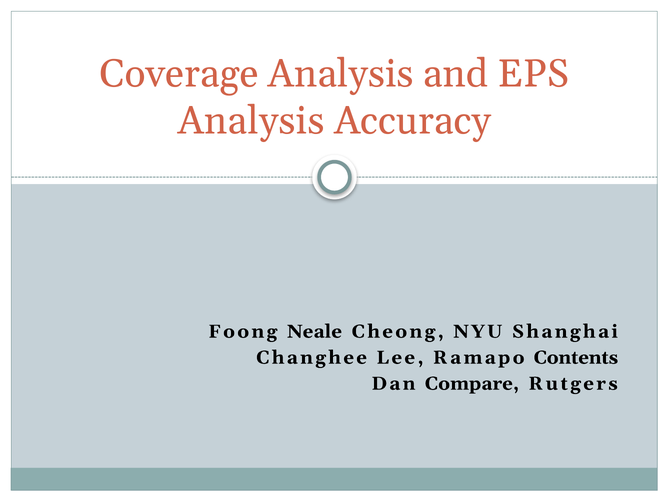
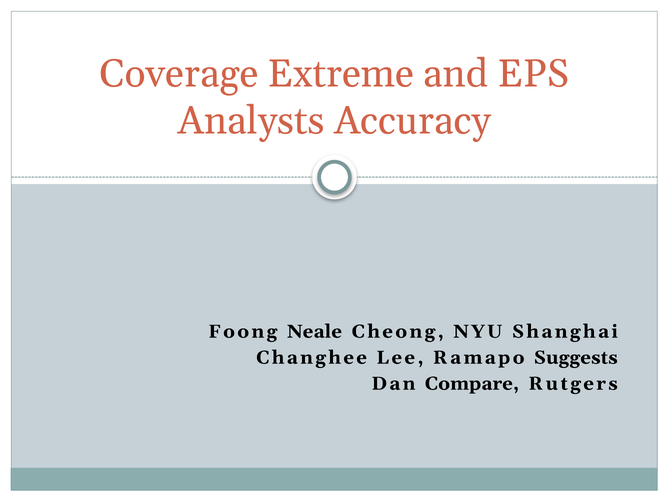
Coverage Analysis: Analysis -> Extreme (341, 74)
Analysis: Analysis -> Analysts (251, 121)
Contents: Contents -> Suggests (576, 357)
